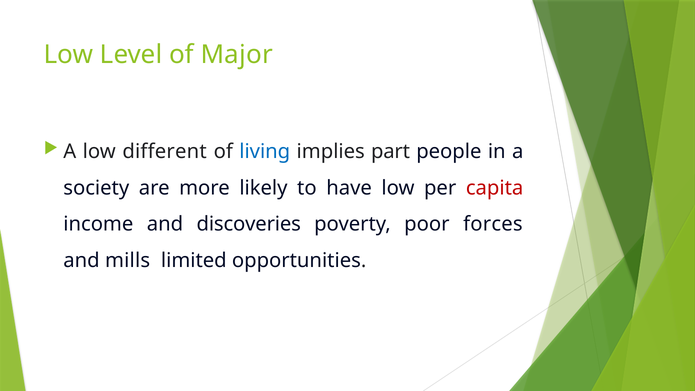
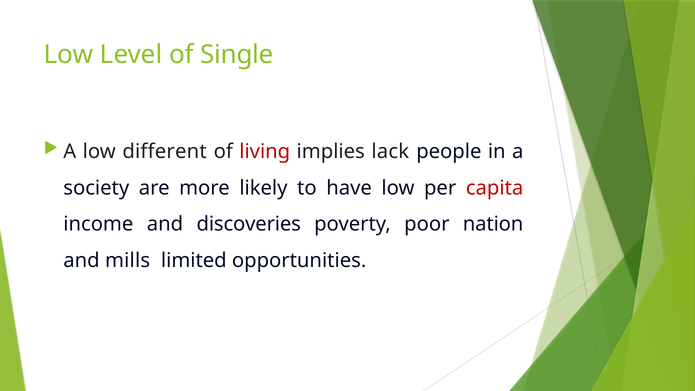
Major: Major -> Single (237, 55)
living colour: blue -> red (265, 151)
part: part -> lack (390, 151)
forces: forces -> nation (493, 224)
